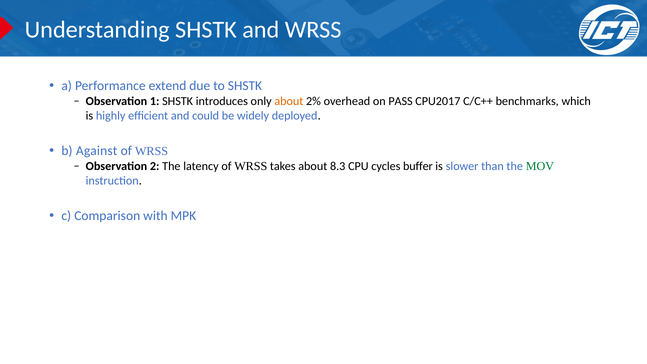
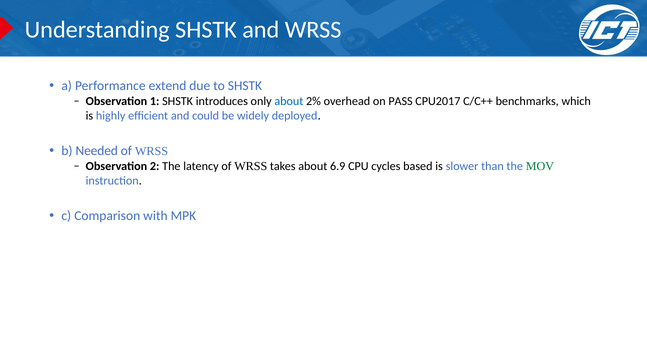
about colour: orange -> blue (289, 101)
Against: Against -> Needed (97, 151)
8.3: 8.3 -> 6.9 (338, 166)
buffer: buffer -> based (418, 166)
